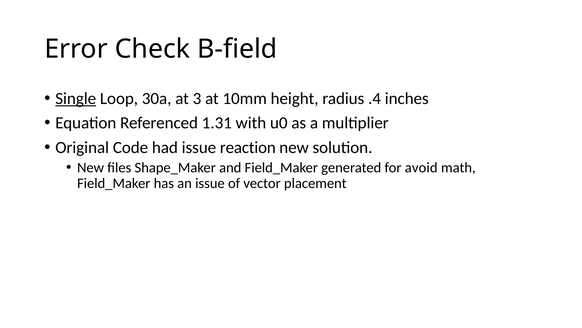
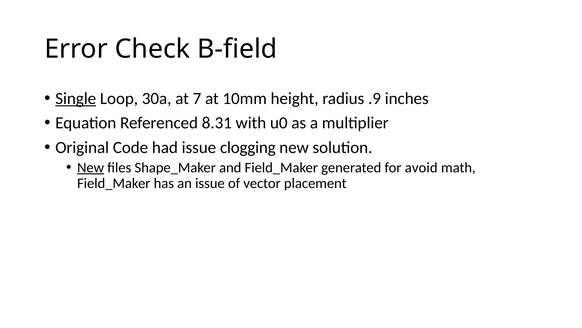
3: 3 -> 7 (197, 98)
.4: .4 -> .9 (375, 98)
1.31: 1.31 -> 8.31 (217, 123)
reaction: reaction -> clogging (248, 147)
New underline: none -> present (91, 167)
